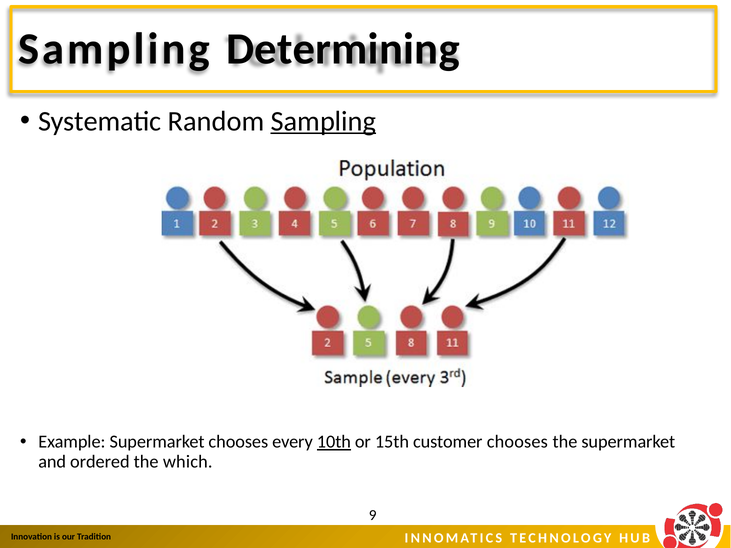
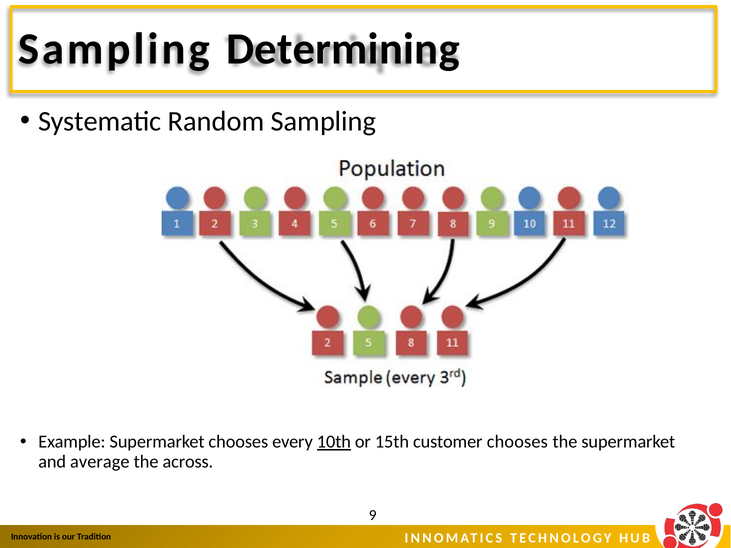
Sampling underline: present -> none (323, 121)
ordered: ordered -> average (100, 462)
which: which -> across (188, 462)
